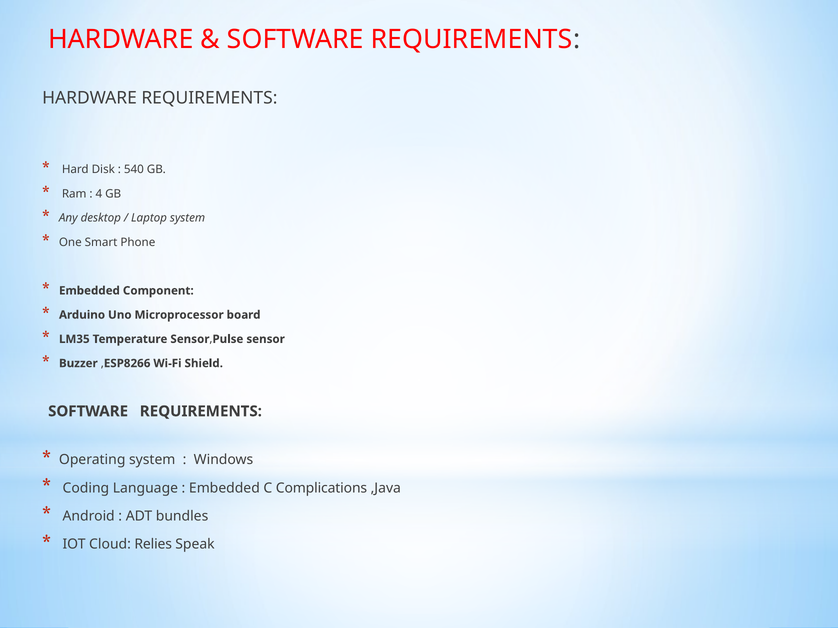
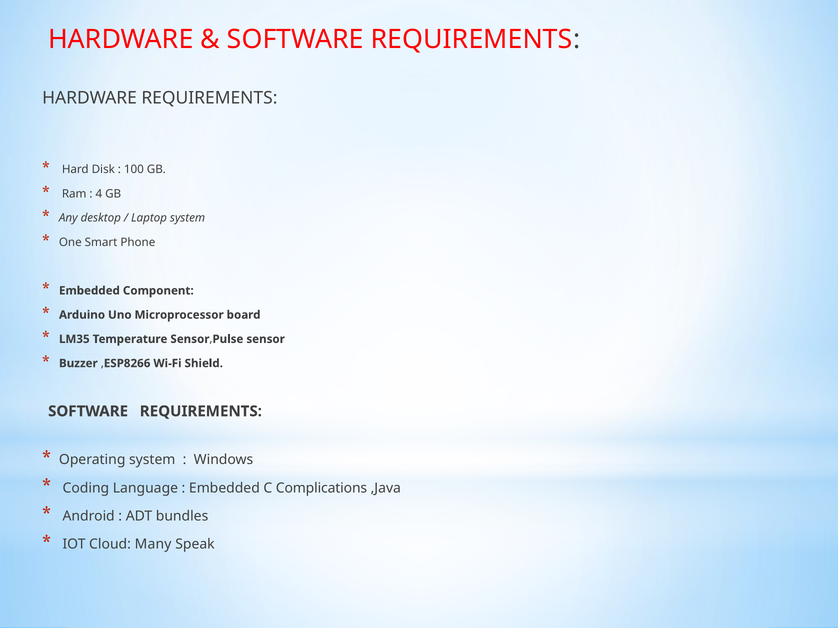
540: 540 -> 100 (134, 170)
Relies: Relies -> Many (153, 545)
